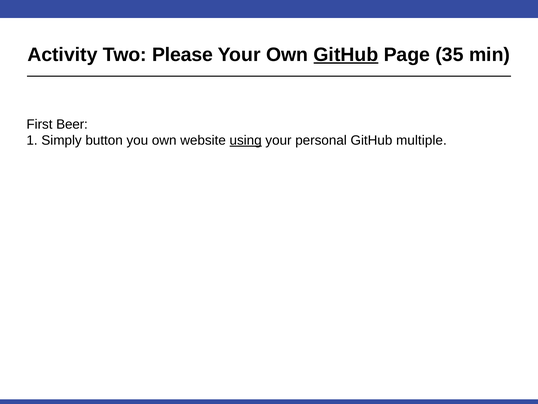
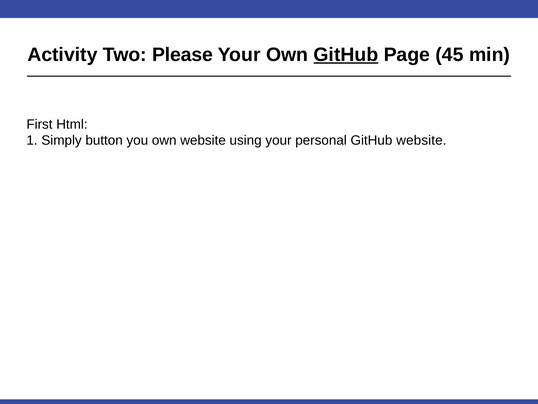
35: 35 -> 45 (450, 55)
Beer: Beer -> Html (72, 124)
using underline: present -> none (246, 140)
GitHub multiple: multiple -> website (421, 140)
